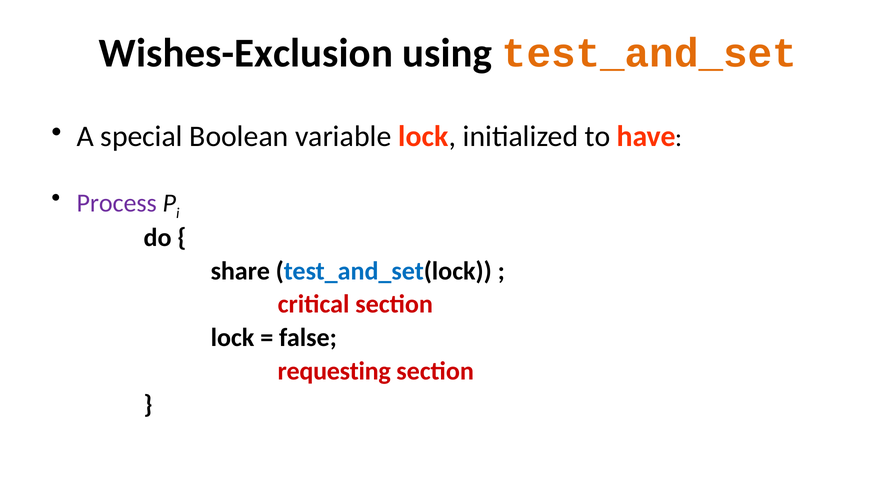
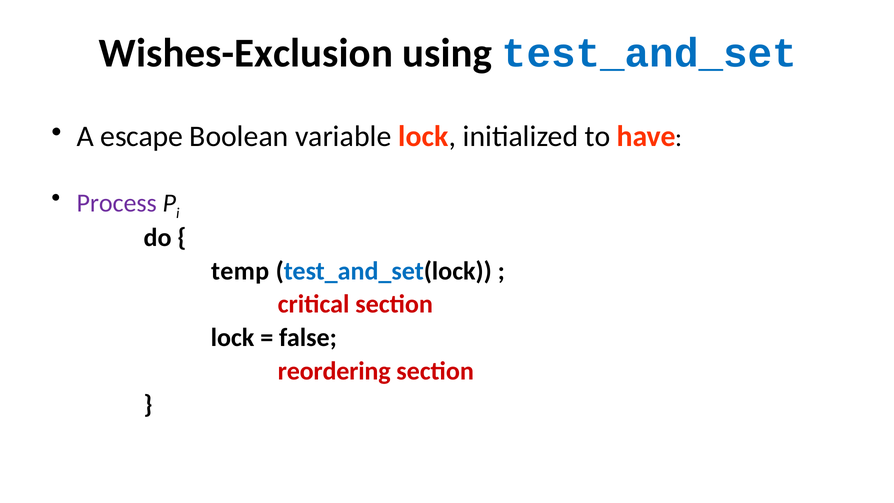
test_and_set colour: orange -> blue (649, 53)
special: special -> escape (142, 137)
share: share -> temp (240, 271)
requesting: requesting -> reordering (334, 371)
